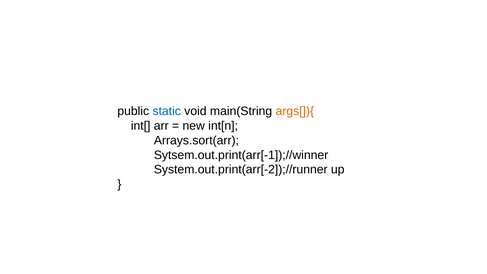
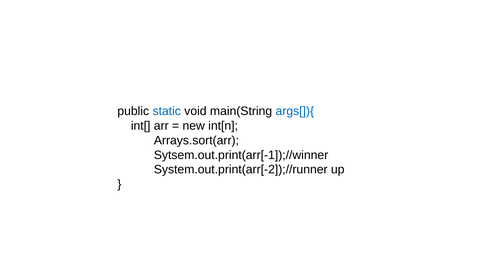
args[]){ colour: orange -> blue (295, 111)
